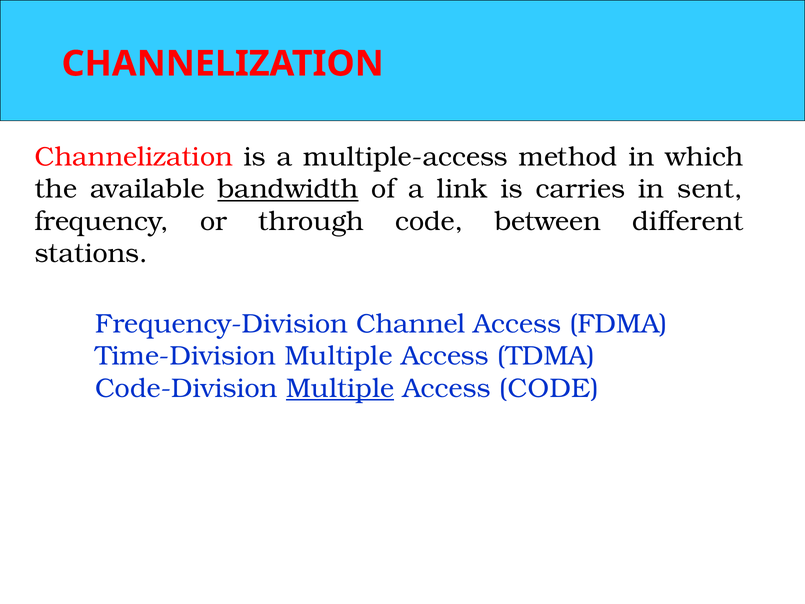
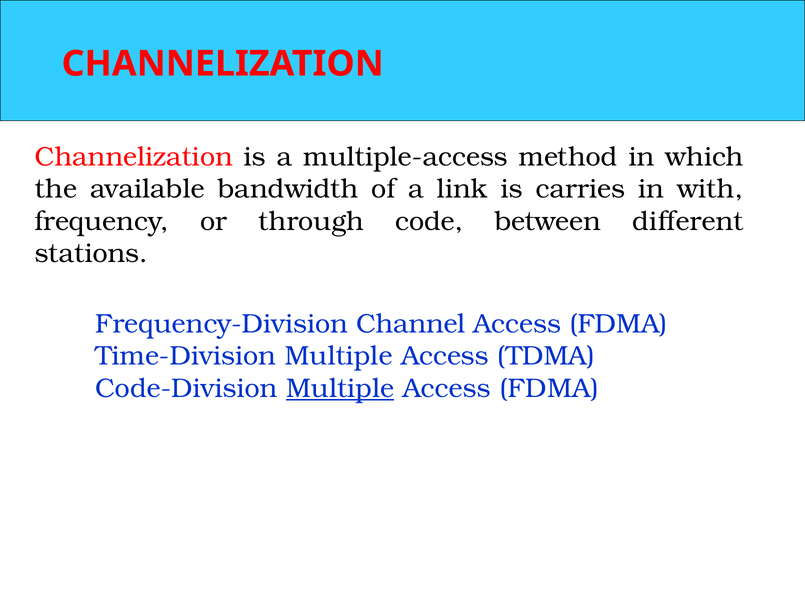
bandwidth underline: present -> none (288, 189)
sent: sent -> with (710, 189)
CODE: CODE -> FDMA (549, 388)
